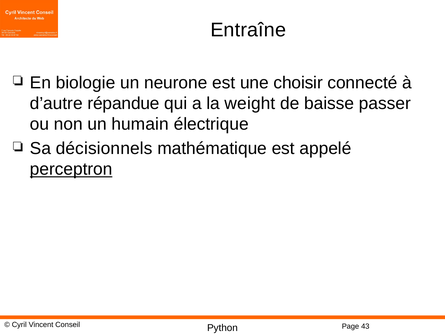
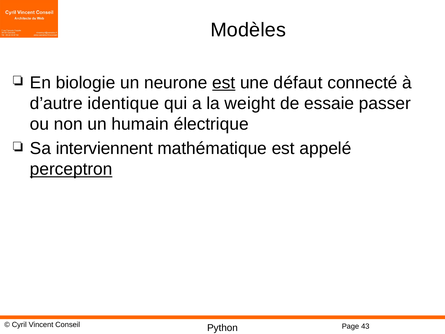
Entraîne: Entraîne -> Modèles (248, 30)
est underline: none -> present (224, 83)
choisir: choisir -> défaut (298, 83)
répandue: répandue -> identique (123, 103)
baisse: baisse -> essaie (329, 103)
décisionnels: décisionnels -> interviennent (104, 148)
